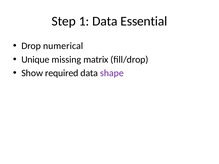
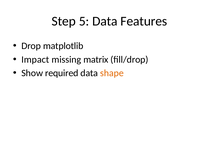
1: 1 -> 5 (84, 21)
Essential: Essential -> Features (144, 21)
numerical: numerical -> matplotlib (63, 46)
Unique: Unique -> Impact (35, 60)
shape colour: purple -> orange (112, 73)
